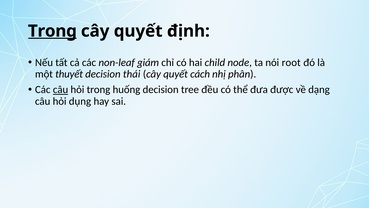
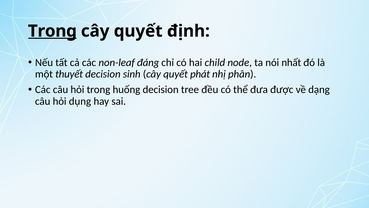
giám: giám -> đáng (148, 62)
root: root -> nhất (291, 62)
thái: thái -> sinh (132, 74)
cách: cách -> phát (200, 74)
câu underline: present -> none (61, 89)
